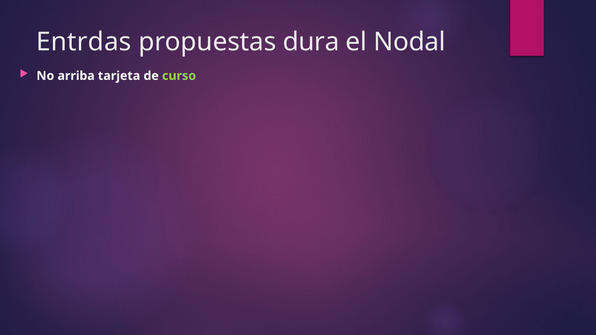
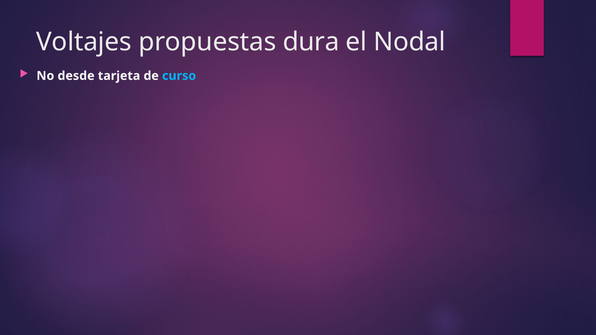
Entrdas: Entrdas -> Voltajes (84, 42)
arriba: arriba -> desde (76, 76)
curso colour: light green -> light blue (179, 76)
